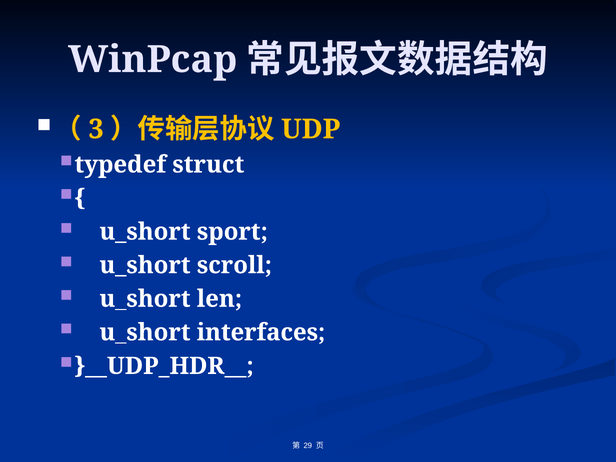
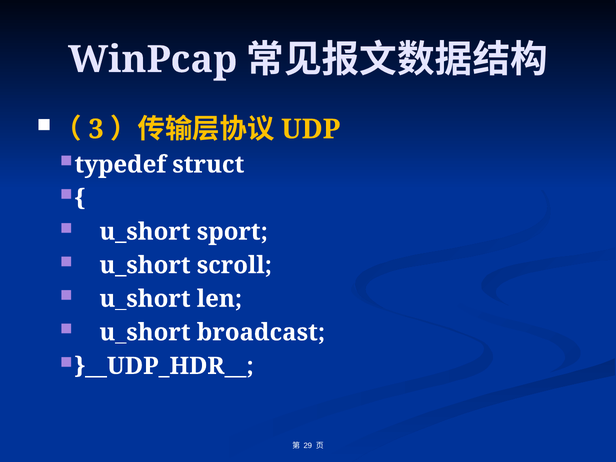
interfaces: interfaces -> broadcast (261, 332)
